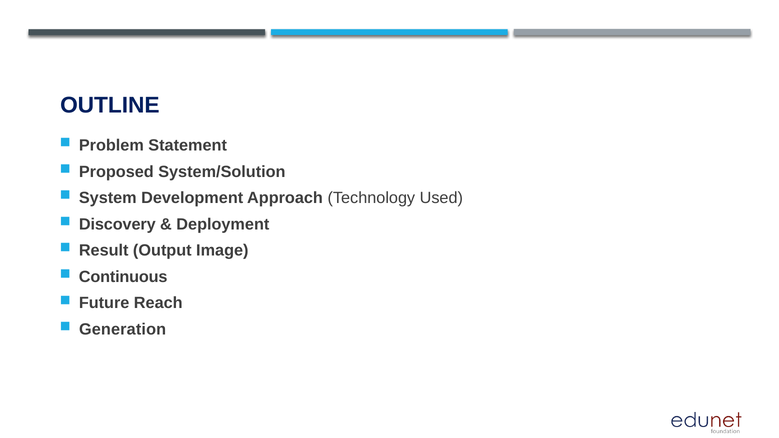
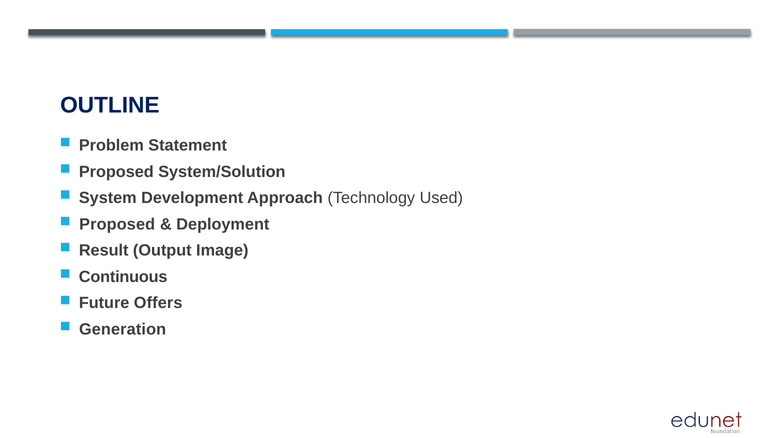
Discovery: Discovery -> Proposed (117, 224)
Reach: Reach -> Offers (158, 303)
